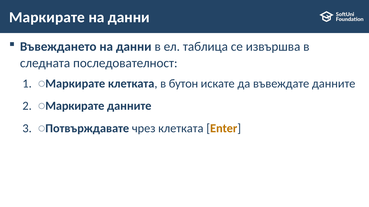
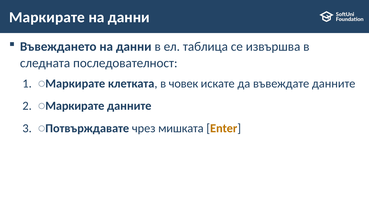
бутон: бутон -> човек (183, 84)
чрез клетката: клетката -> мишката (181, 129)
